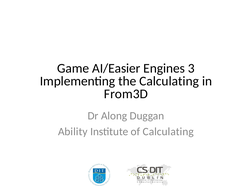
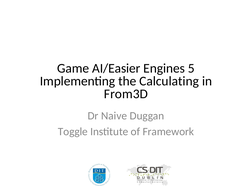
3: 3 -> 5 (191, 68)
Along: Along -> Naive (114, 116)
Ability: Ability -> Toggle (73, 132)
of Calculating: Calculating -> Framework (168, 132)
